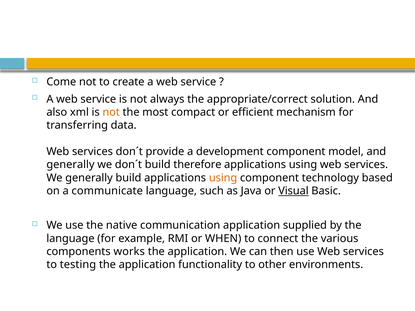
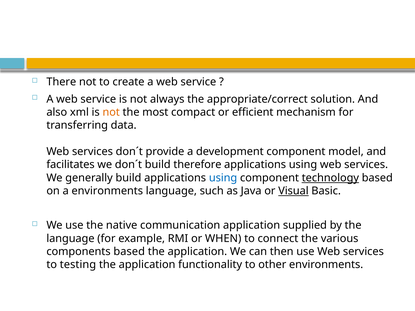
Come: Come -> There (61, 82)
generally: generally -> facilitates (71, 165)
using colour: orange -> blue (223, 178)
technology underline: none -> present (330, 178)
a communicate: communicate -> environments (107, 191)
components works: works -> based (129, 252)
